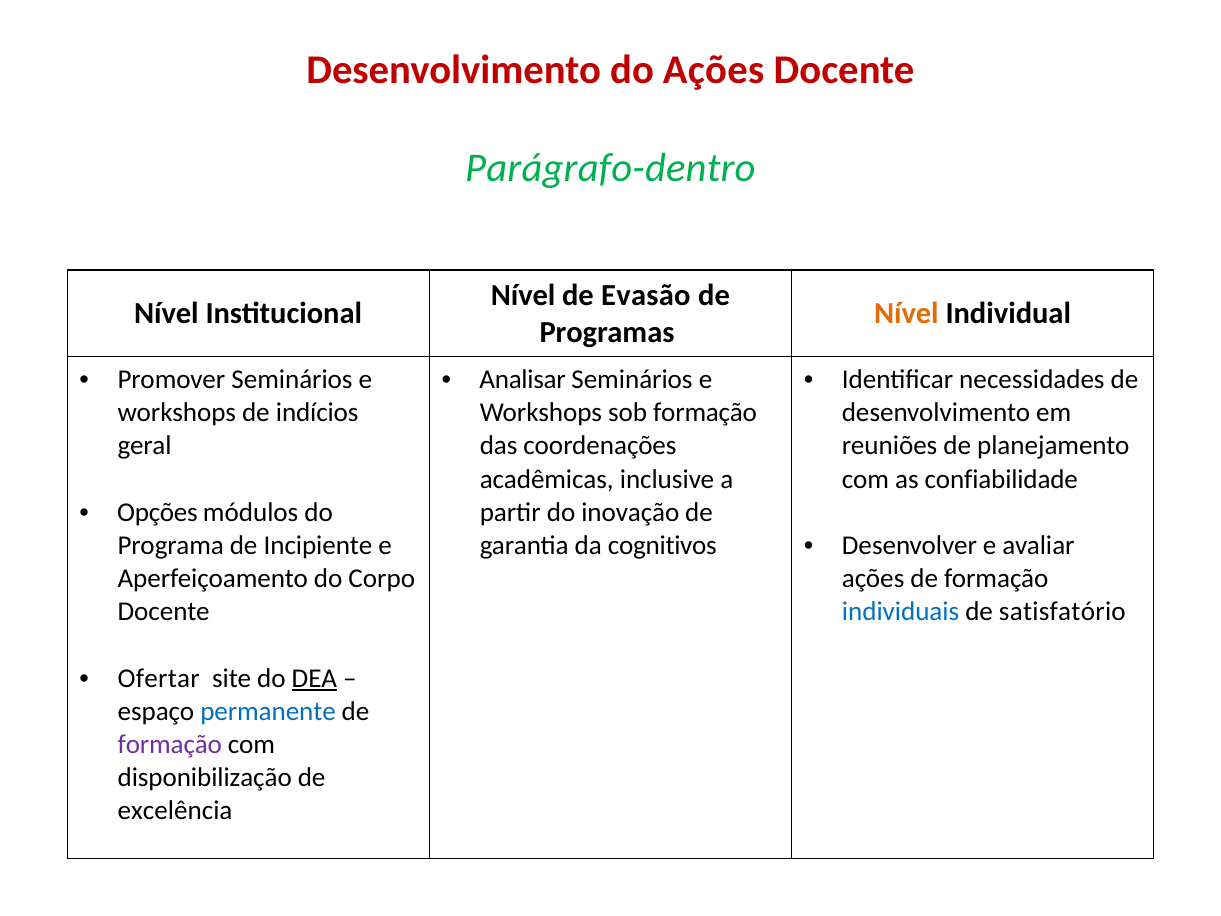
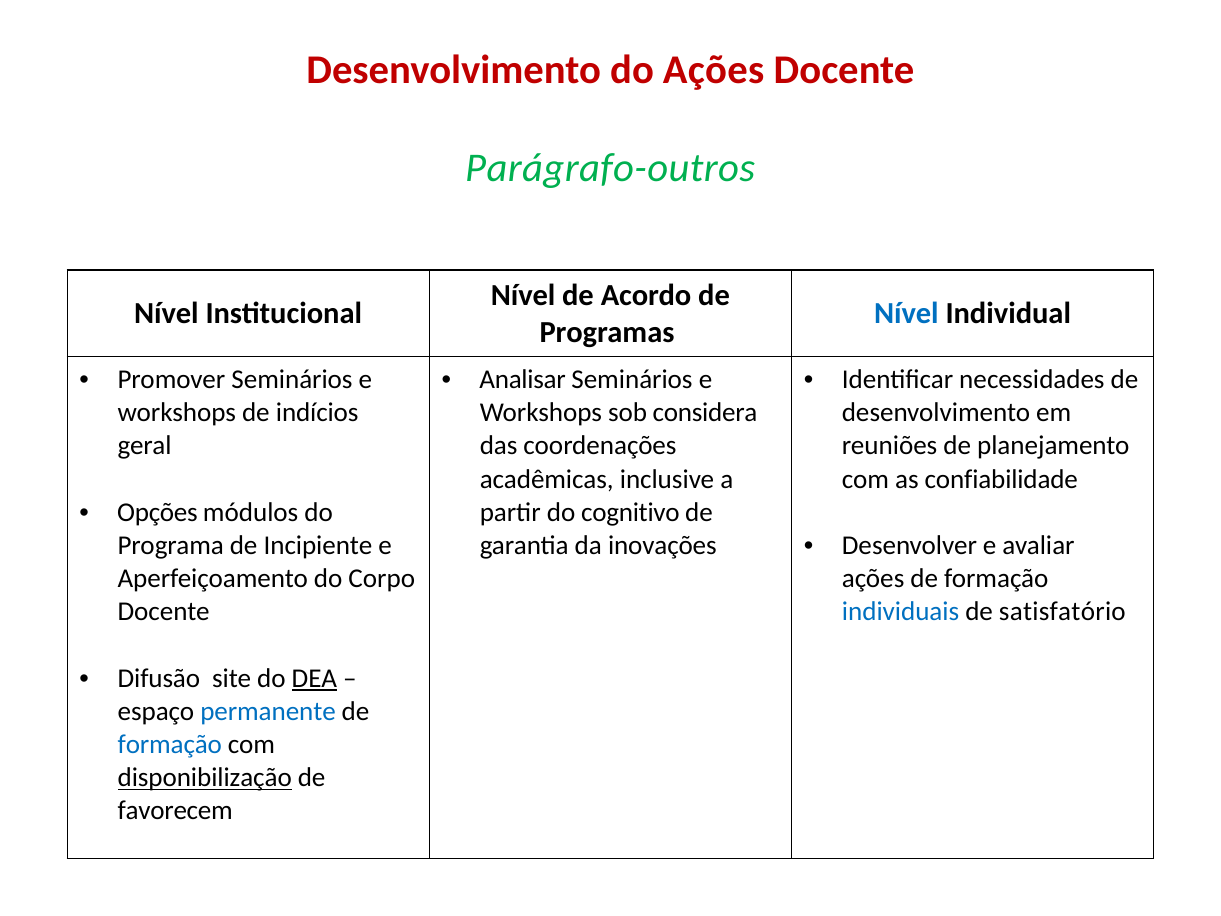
Parágrafo-dentro: Parágrafo-dentro -> Parágrafo-outros (610, 168)
Evasão: Evasão -> Acordo (646, 295)
Nível colour: orange -> blue (906, 314)
sob formação: formação -> considera (705, 413)
inovação: inovação -> cognitivo (630, 512)
cognitivos: cognitivos -> inovações (662, 545)
Ofertar: Ofertar -> Difusão (159, 678)
formação colour: purple -> blue (170, 744)
disponibilização underline: none -> present (205, 778)
excelência: excelência -> favorecem (175, 811)
